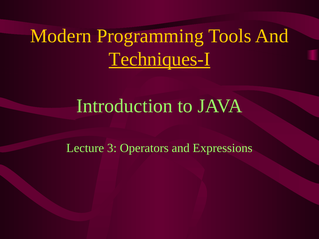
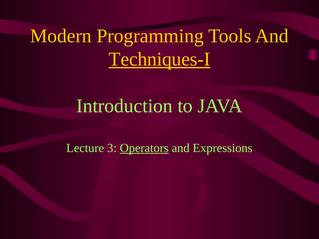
Operators underline: none -> present (144, 148)
